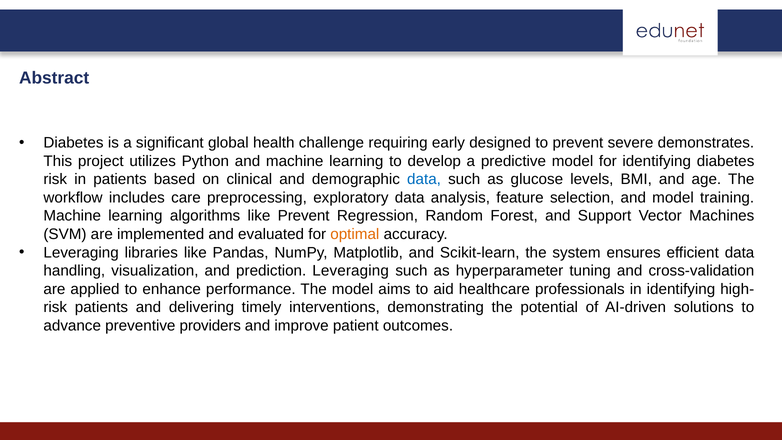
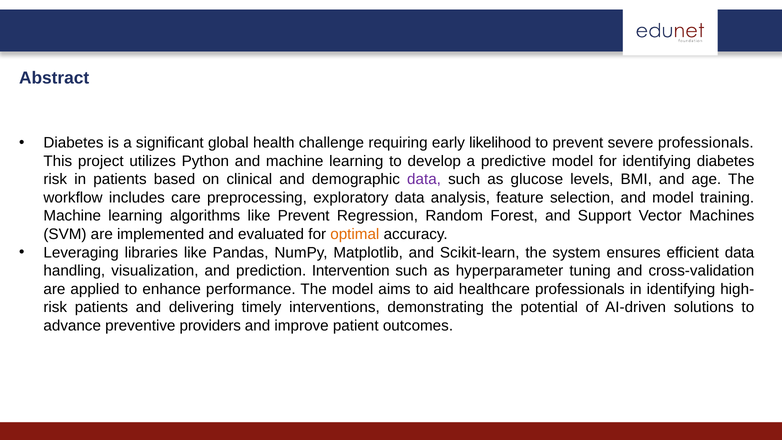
designed: designed -> likelihood (500, 143)
severe demonstrates: demonstrates -> professionals (706, 143)
data colour: blue -> purple (424, 179)
prediction Leveraging: Leveraging -> Intervention (351, 271)
